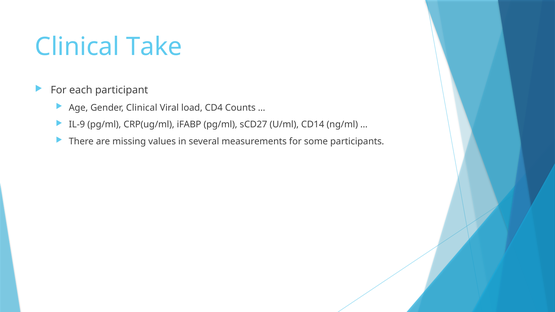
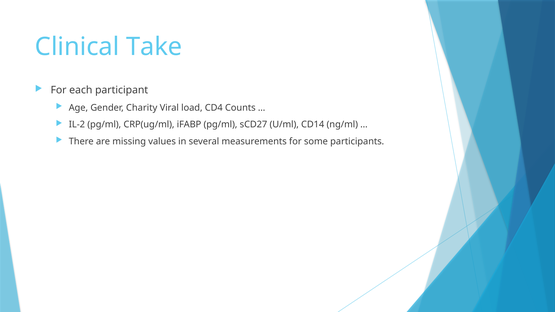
Gender Clinical: Clinical -> Charity (142, 108)
IL-9: IL-9 -> IL-2 (77, 125)
